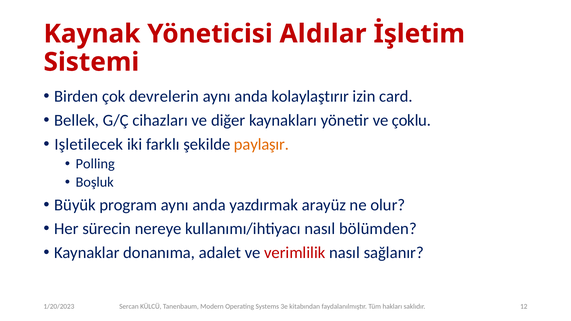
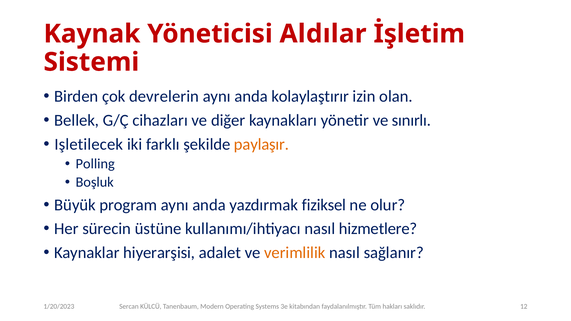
card: card -> olan (396, 97)
çoklu: çoklu -> sınırlı (411, 120)
arayüz: arayüz -> fiziksel (324, 205)
nereye: nereye -> üstüne (158, 229)
bölümden: bölümden -> hizmetlere (378, 229)
donanıma: donanıma -> hiyerarşisi (159, 253)
verimlilik colour: red -> orange (295, 253)
